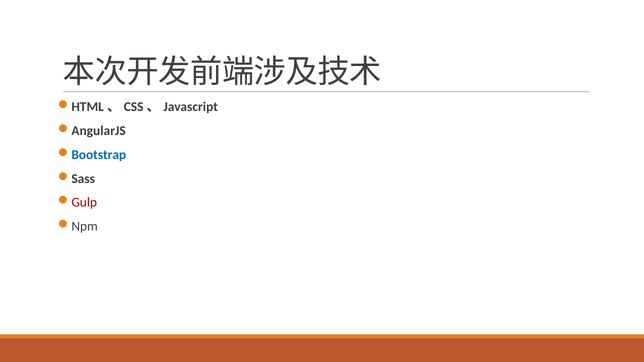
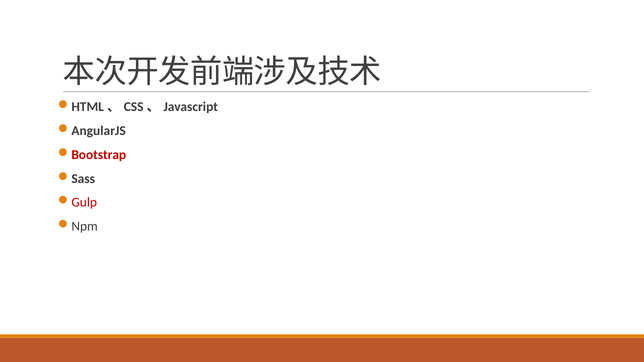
Bootstrap colour: blue -> red (99, 155)
